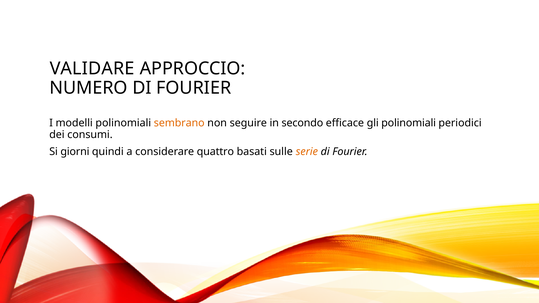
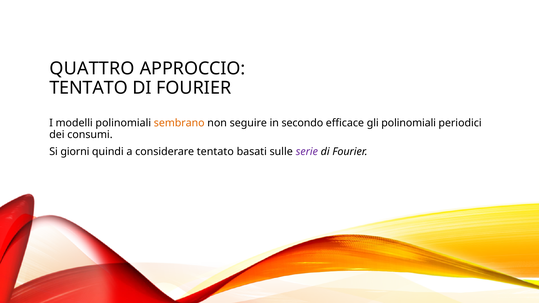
VALIDARE: VALIDARE -> QUATTRO (92, 69)
NUMERO: NUMERO -> TENTATO (89, 88)
considerare quattro: quattro -> tentato (215, 152)
serie colour: orange -> purple (307, 152)
